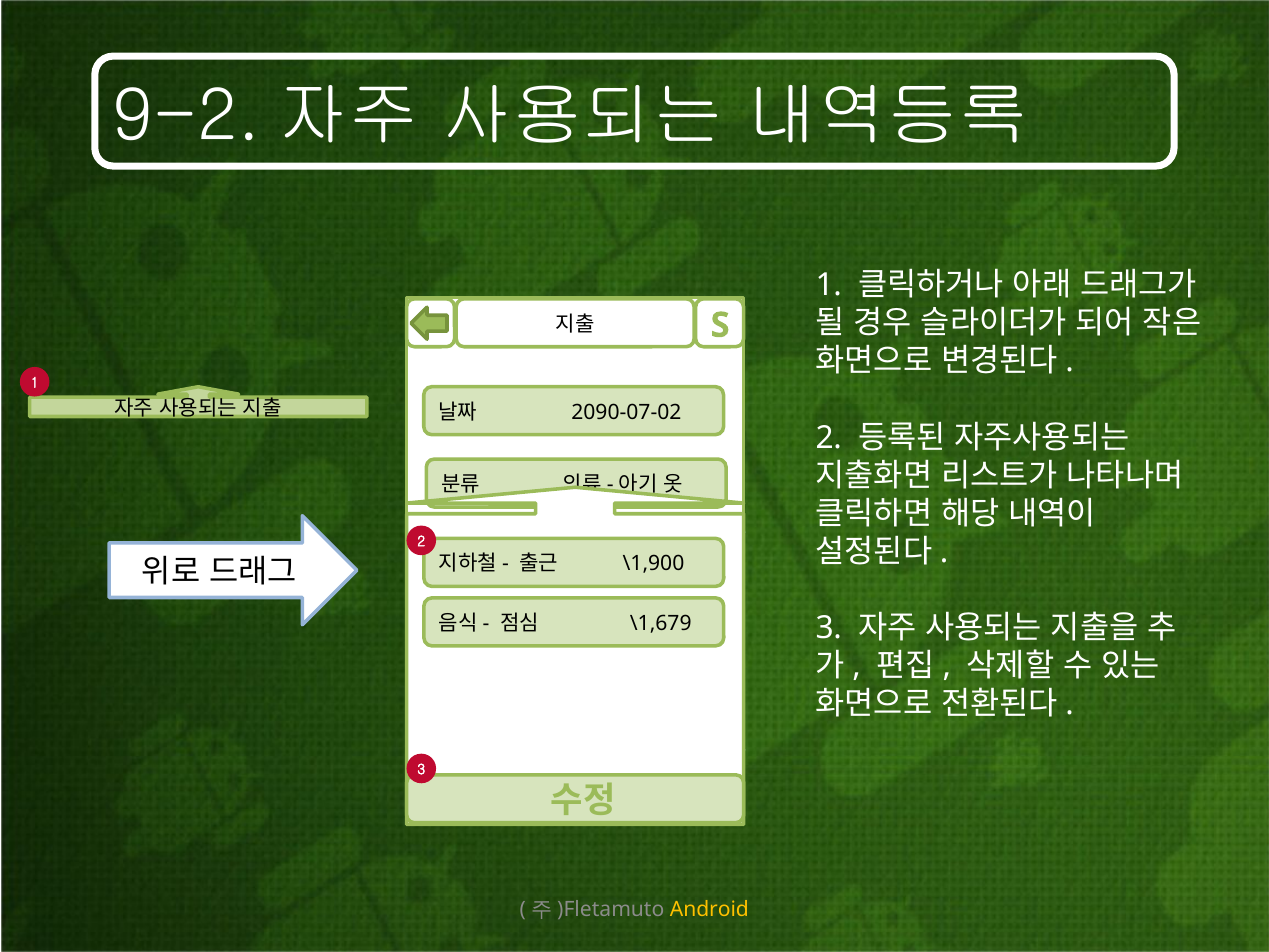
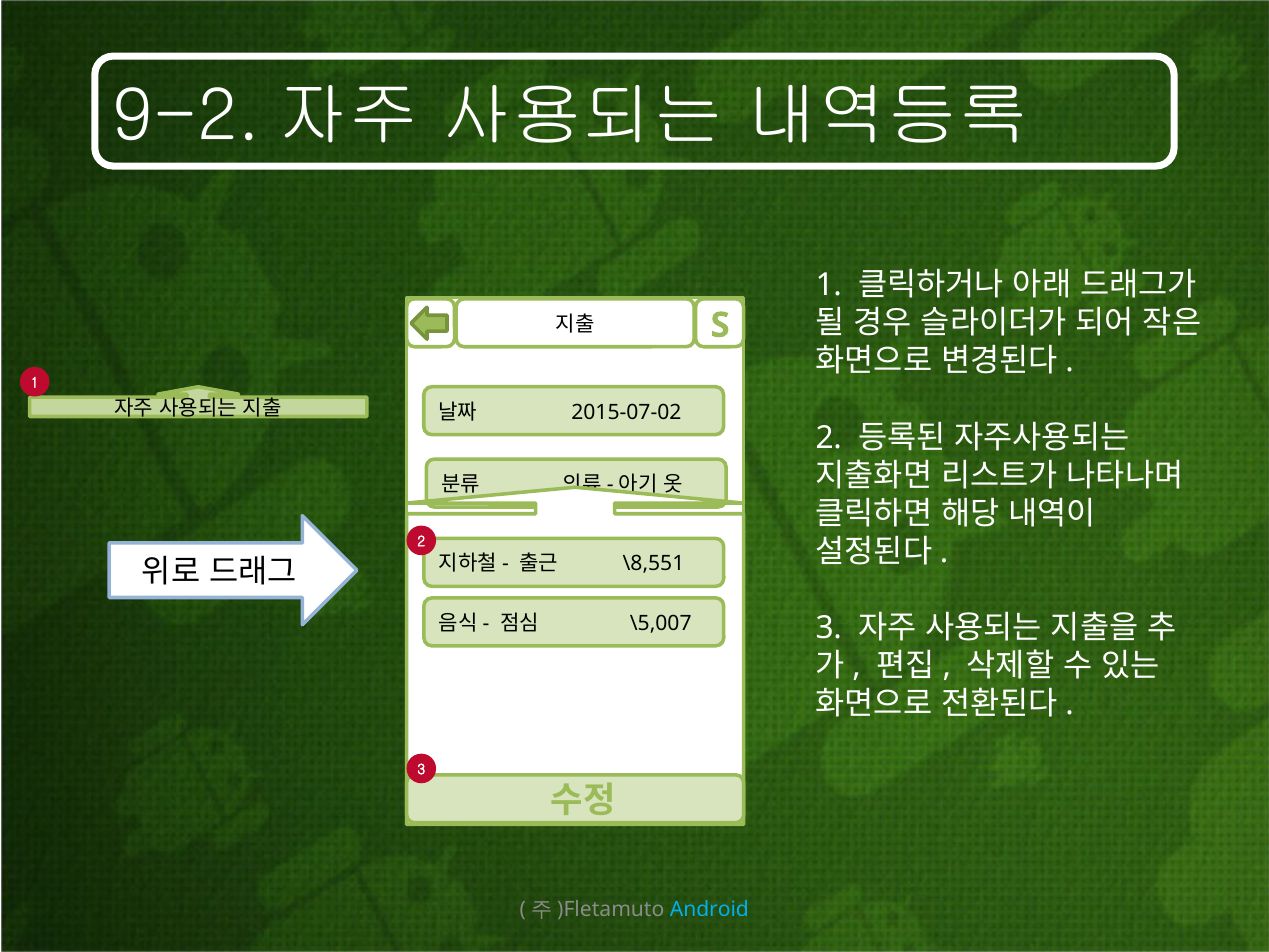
2090-07-02: 2090-07-02 -> 2015-07-02 (626, 412)
\1,900: \1,900 -> \8,551 (653, 564)
\1,679: \1,679 -> \5,007 (661, 623)
Android colour: yellow -> light blue (709, 909)
